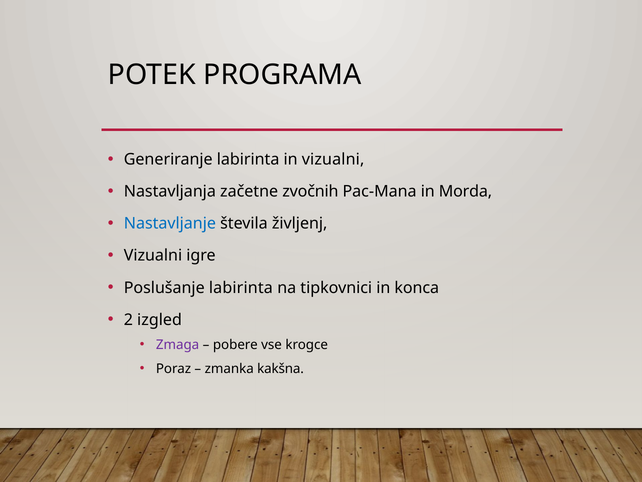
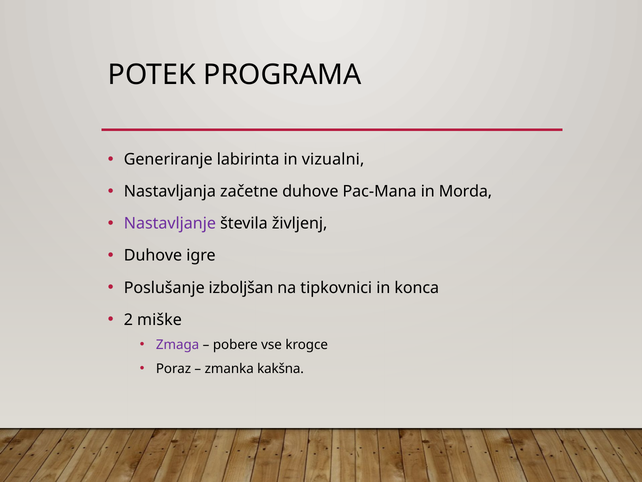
začetne zvočnih: zvočnih -> duhove (310, 191)
Nastavljanje colour: blue -> purple (170, 223)
Vizualni: Vizualni -> Duhove (153, 255)
Poslušanje labirinta: labirinta -> izboljšan (241, 287)
izgled: izgled -> miške (160, 319)
